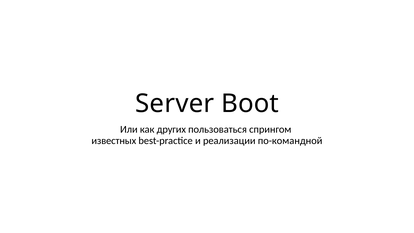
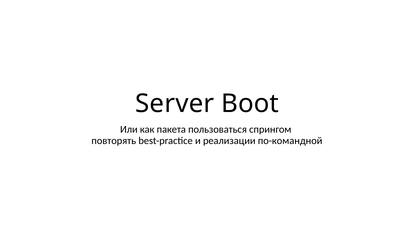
других: других -> пакета (171, 129)
известных: известных -> повторять (114, 141)
